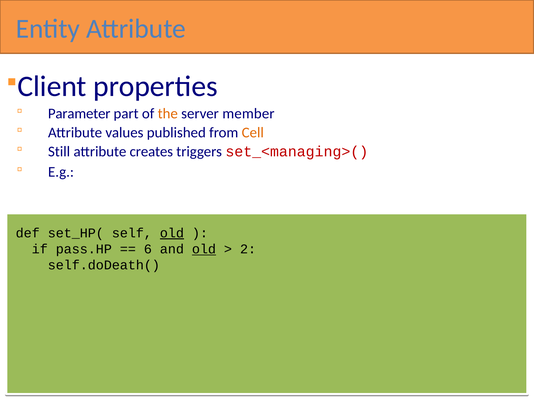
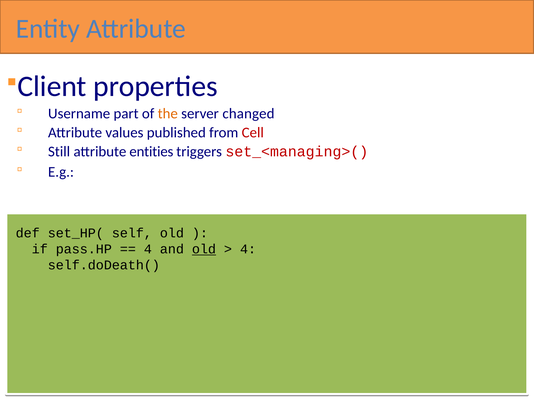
Parameter: Parameter -> Username (79, 113)
member: member -> changed (248, 113)
Cell colour: orange -> red (253, 132)
creates: creates -> entities (151, 151)
old underline: present -> none (172, 233)
6: 6 -> 4 (148, 249)
2: 2 -> 4 (248, 249)
